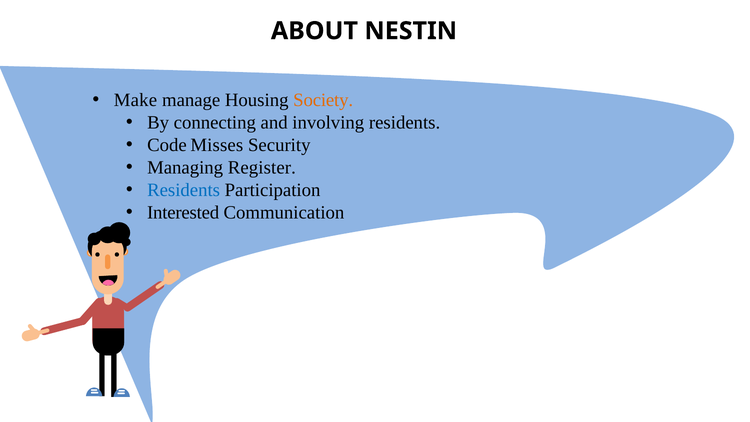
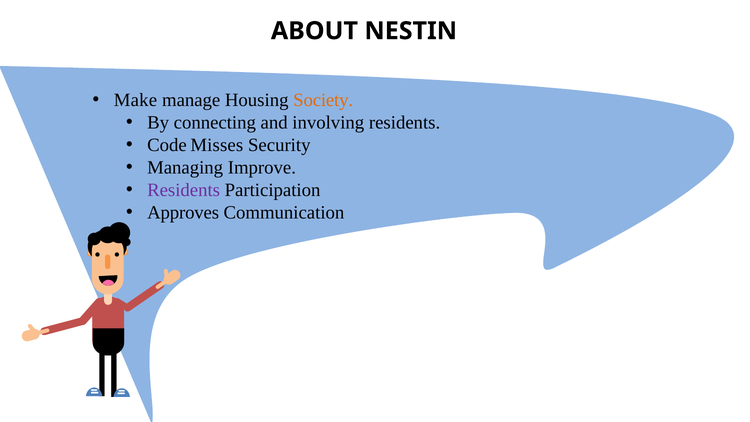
Register: Register -> Improve (262, 167)
Residents colour: blue -> purple (184, 190)
Interested: Interested -> Approves (183, 213)
